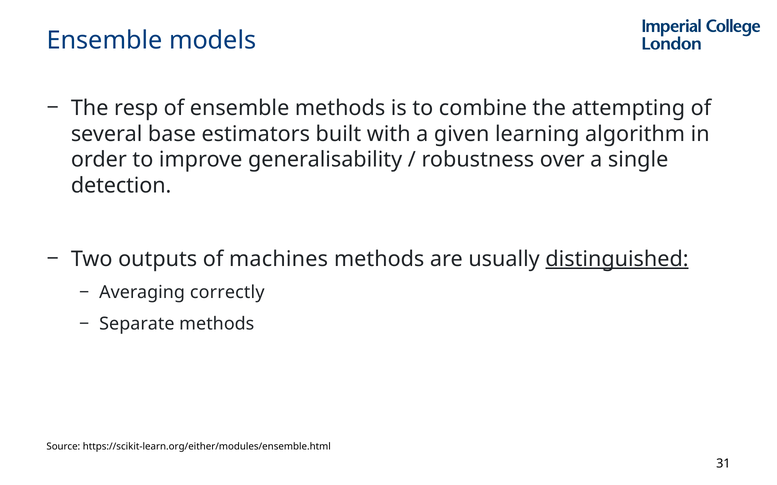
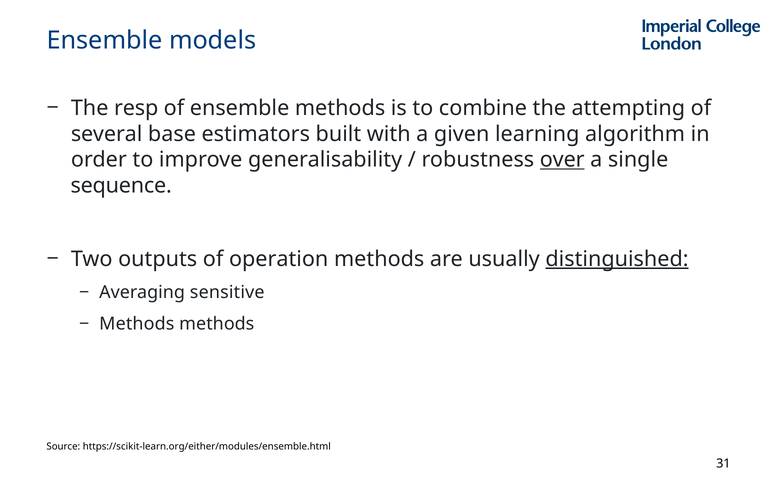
over underline: none -> present (562, 160)
detection: detection -> sequence (121, 186)
machines: machines -> operation (279, 259)
correctly: correctly -> sensitive (227, 293)
Separate: Separate -> Methods (137, 324)
